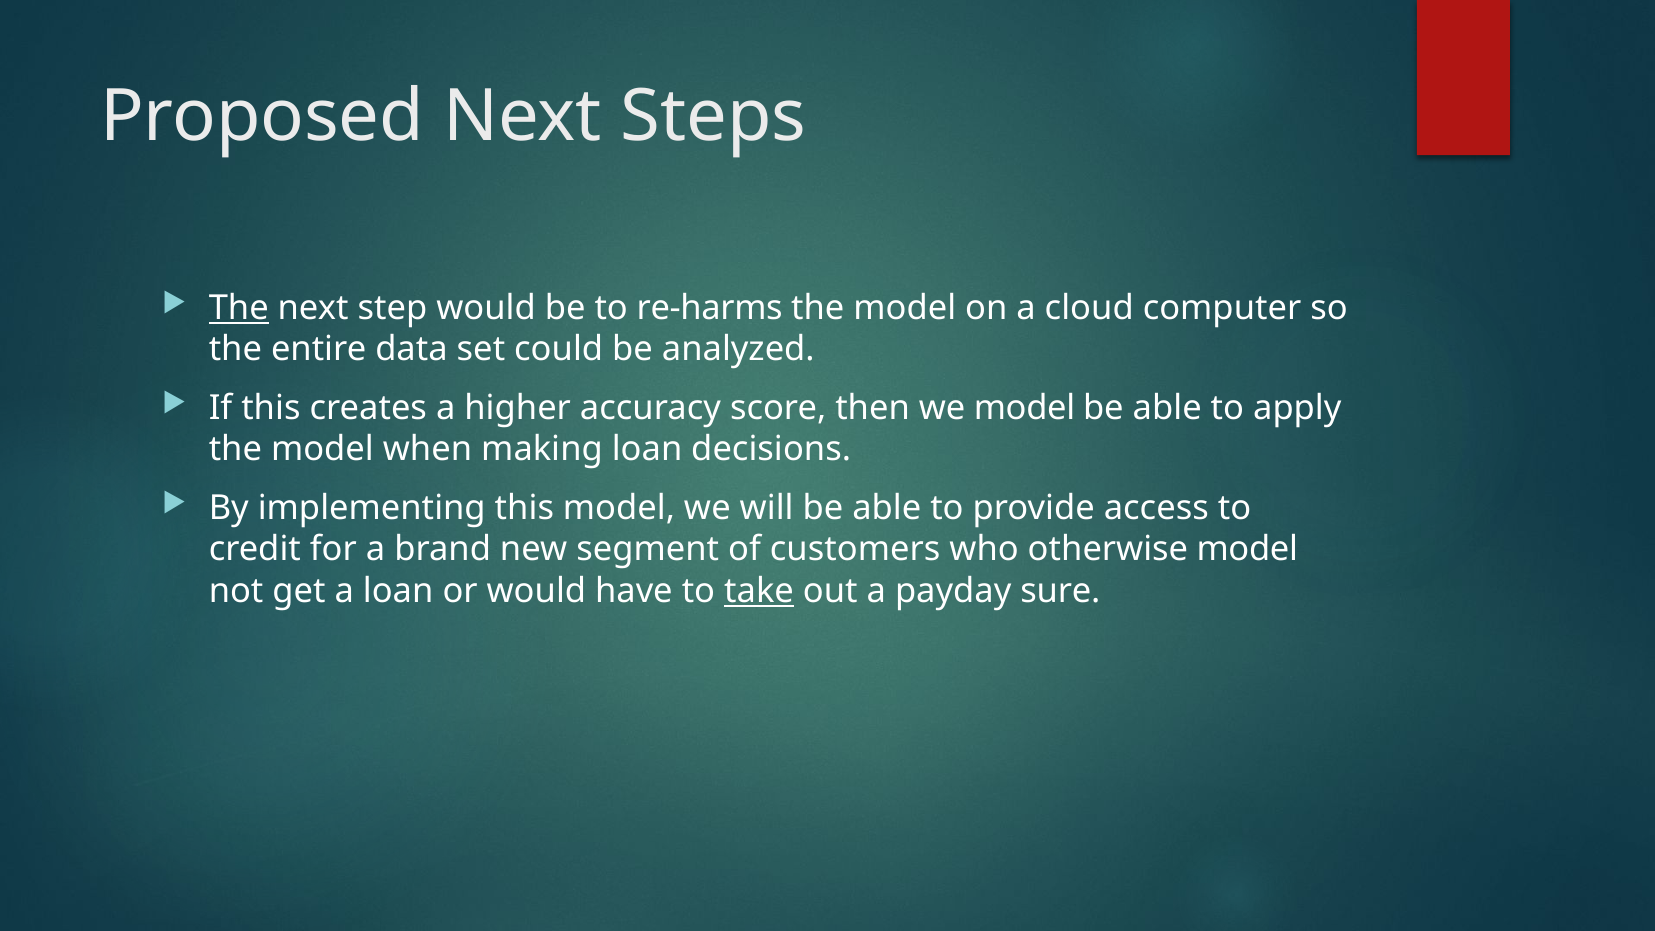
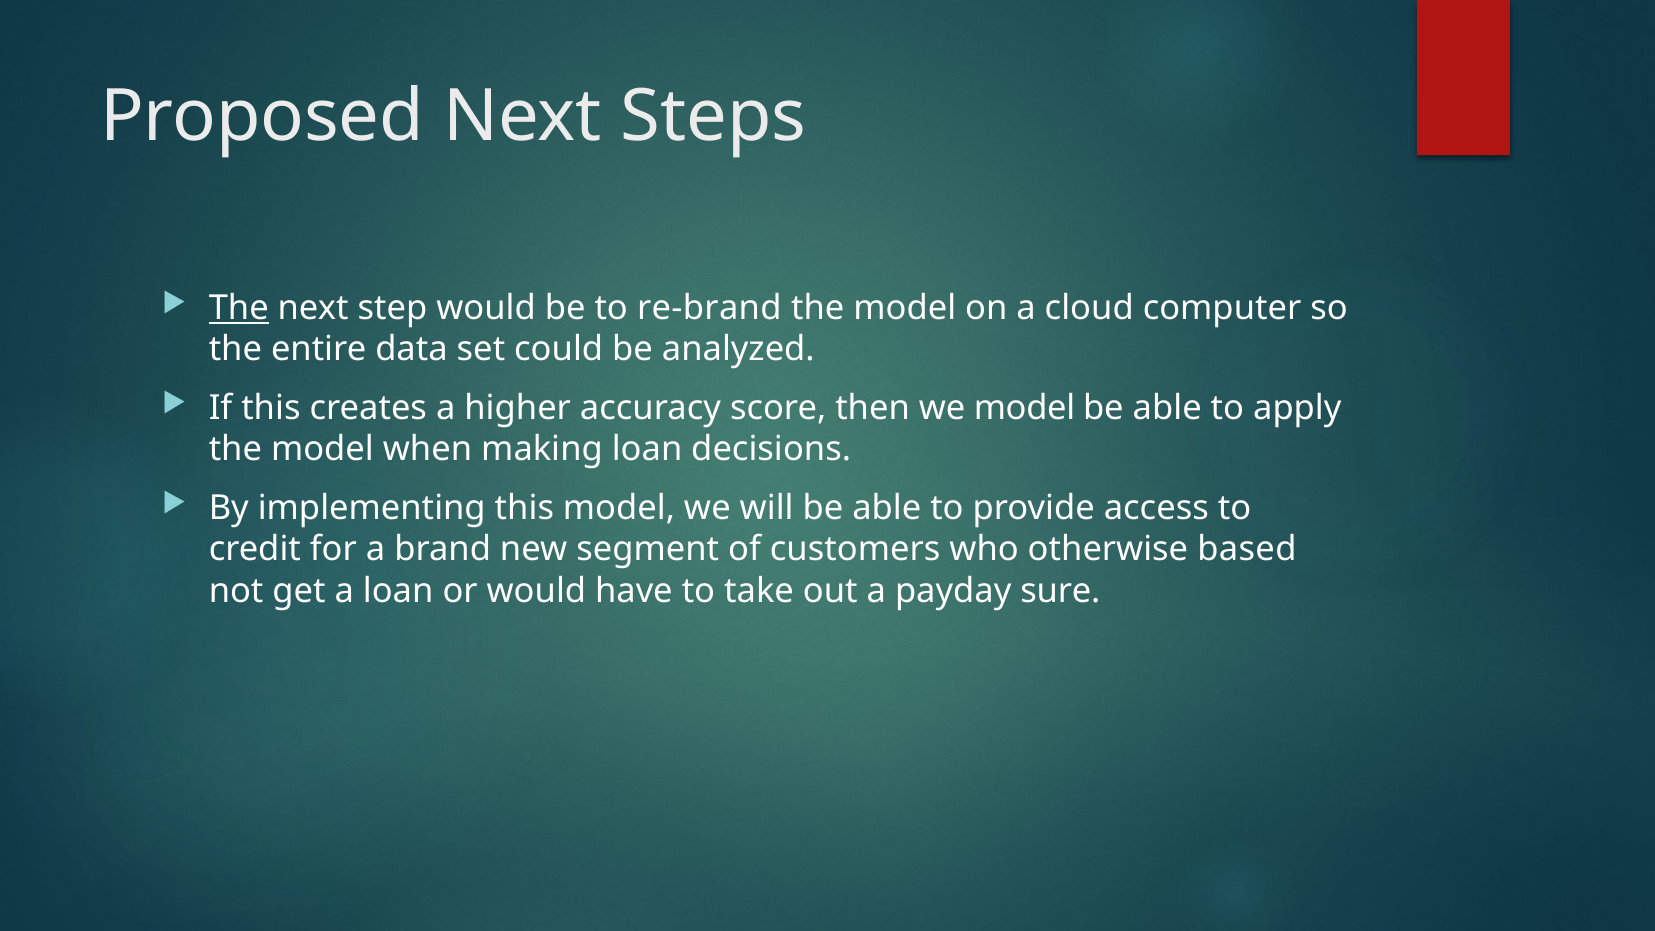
re-harms: re-harms -> re-brand (709, 308)
otherwise model: model -> based (1247, 549)
take underline: present -> none (759, 591)
